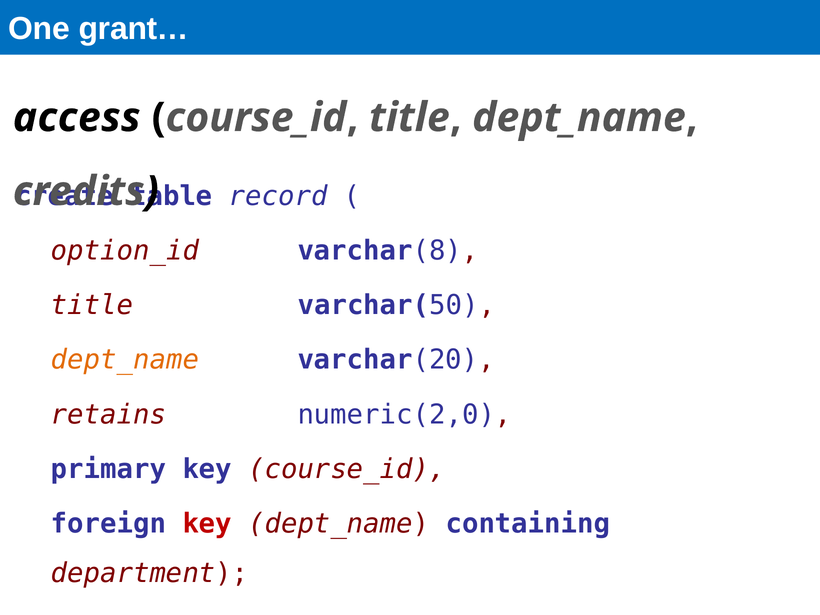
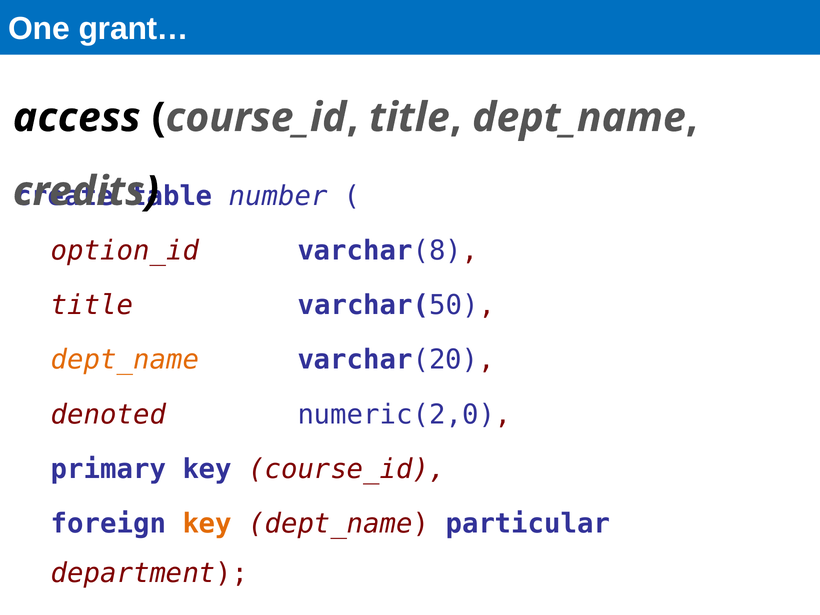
record: record -> number (278, 196)
retains: retains -> denoted (108, 415)
key colour: red -> orange (207, 524)
containing: containing -> particular (528, 524)
